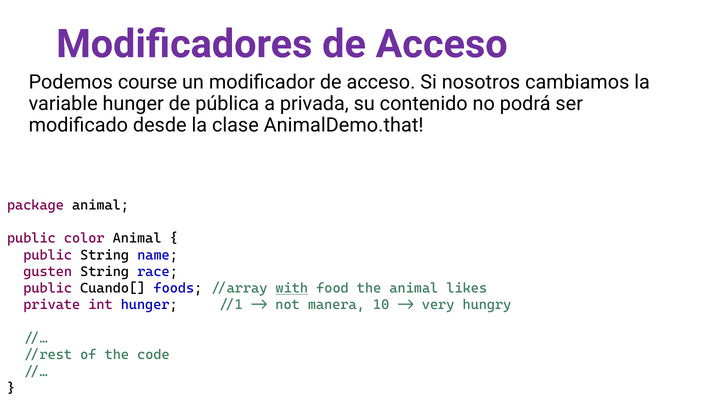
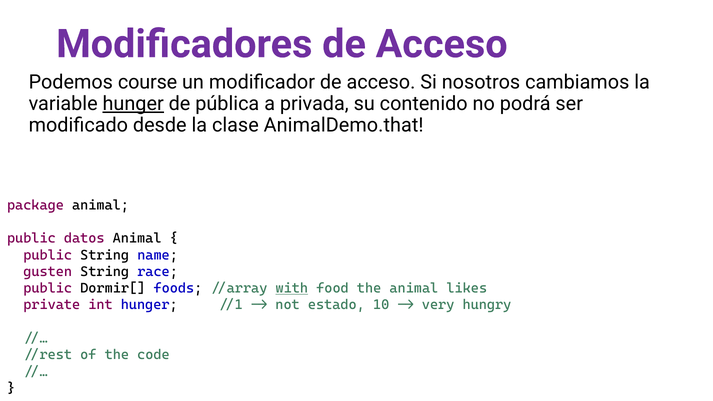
hunger underline: none -> present (133, 104)
color: color -> datos (84, 238)
Cuando[: Cuando[ -> Dormir[ (113, 288)
manera: manera -> estado (336, 305)
